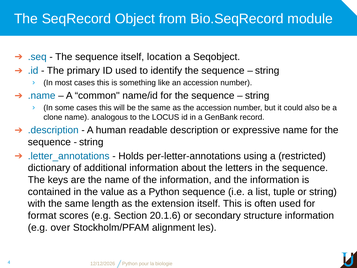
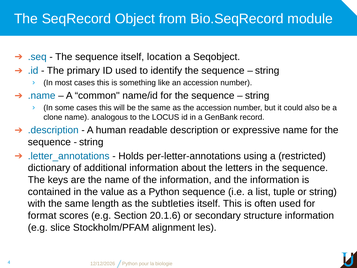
extension: extension -> subtleties (173, 203)
over: over -> slice (60, 227)
